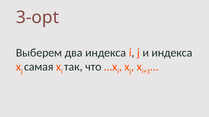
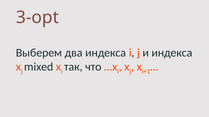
самая: самая -> mixed (39, 67)
